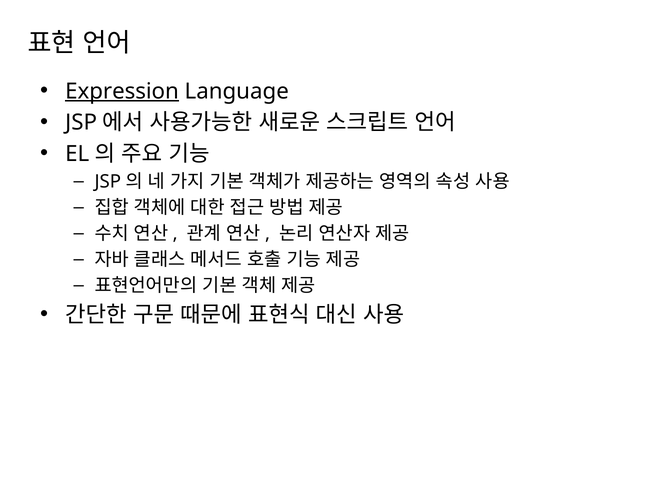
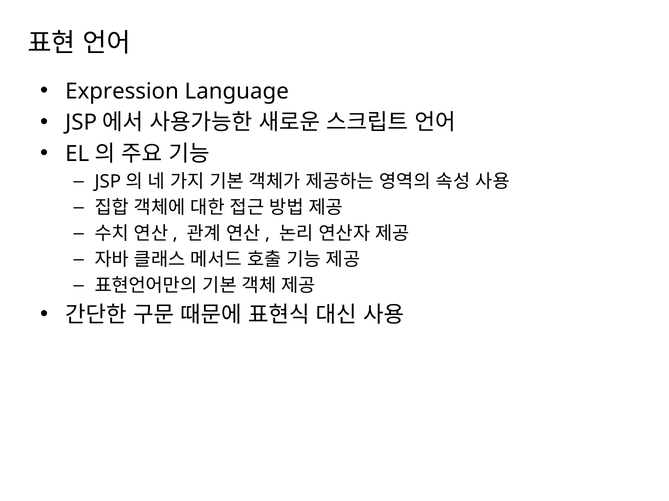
Expression underline: present -> none (122, 91)
